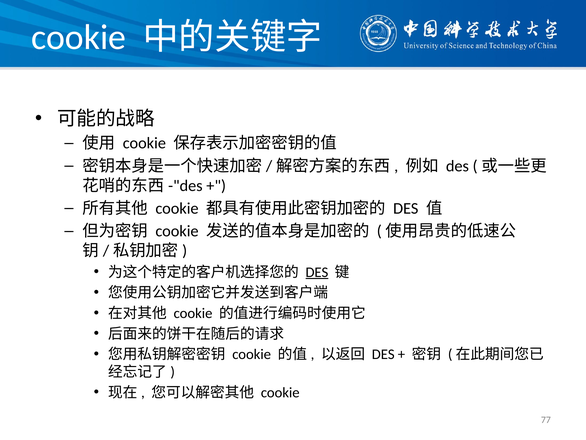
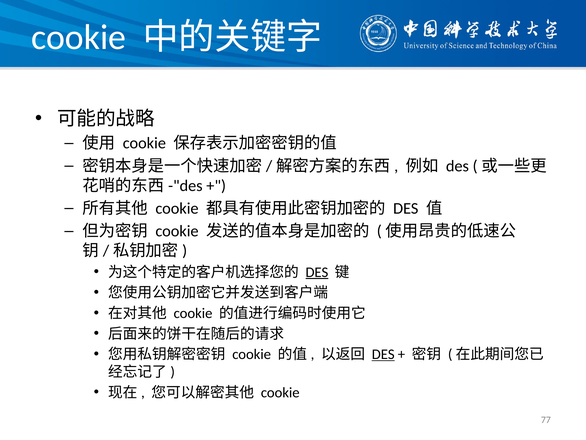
DES underline: none -> present (383, 354)
